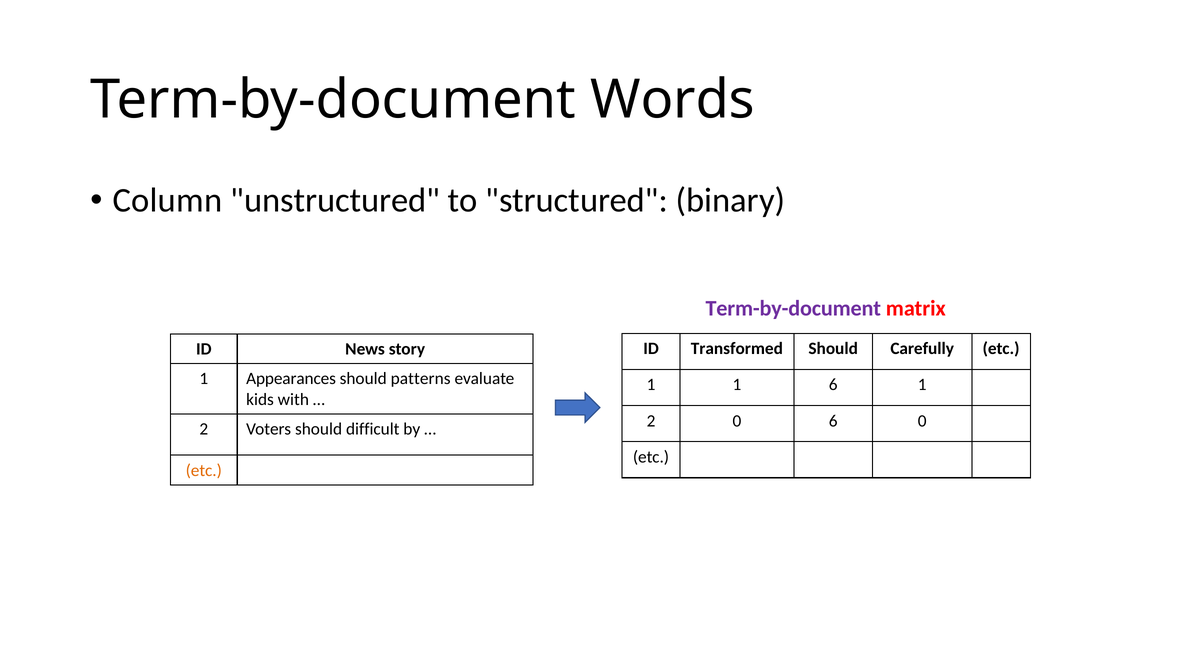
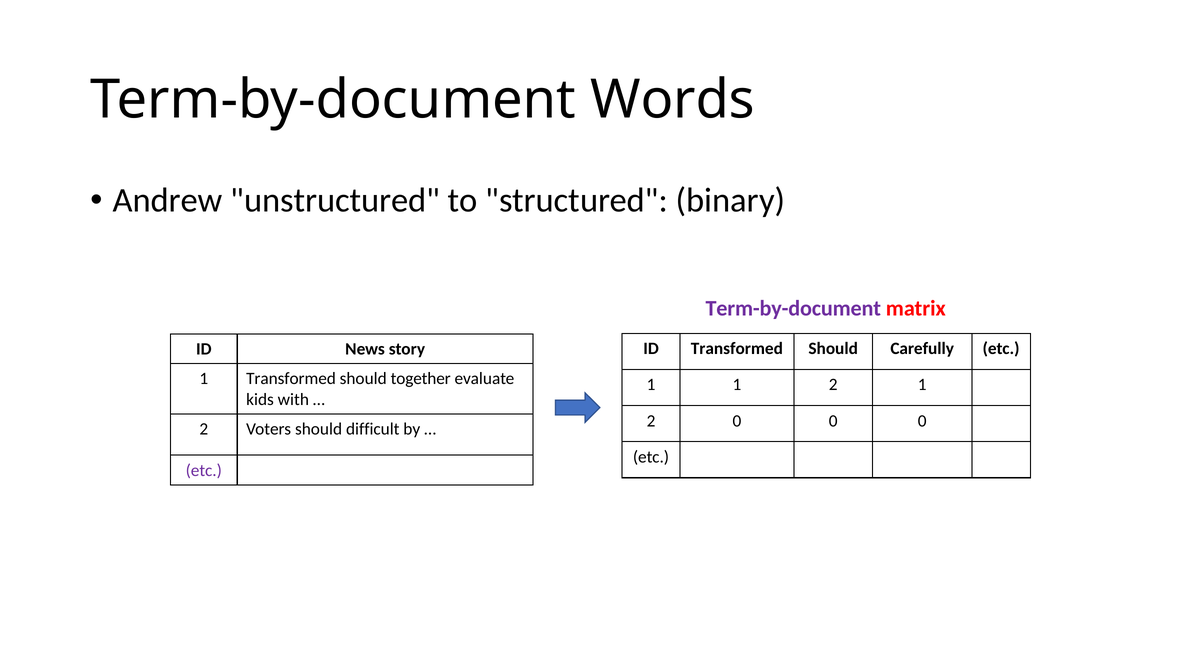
Column: Column -> Andrew (168, 200)
1 Appearances: Appearances -> Transformed (291, 378)
patterns: patterns -> together (421, 378)
1 1 6: 6 -> 2 (833, 385)
2 0 6: 6 -> 0 (833, 421)
etc colour: orange -> purple (204, 470)
